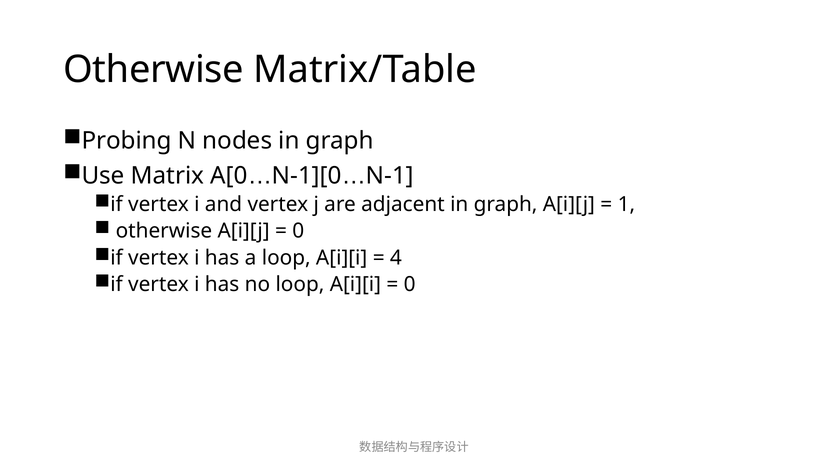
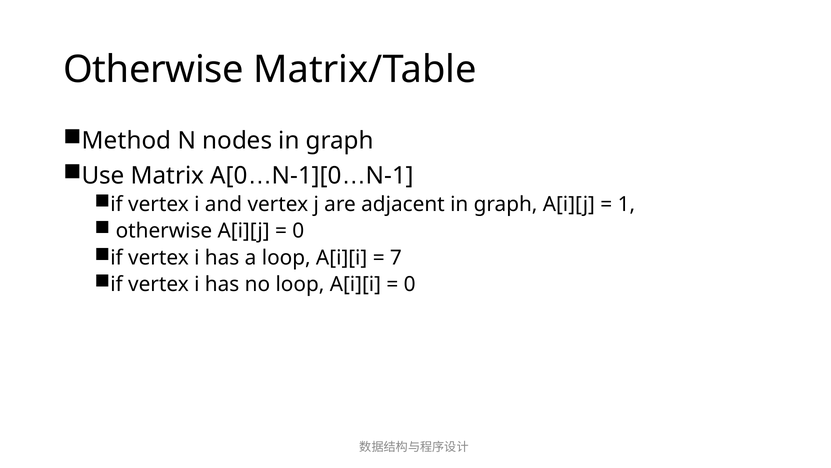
Probing: Probing -> Method (127, 140)
4: 4 -> 7 (396, 257)
